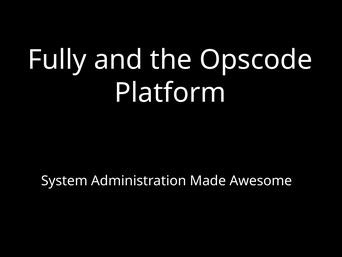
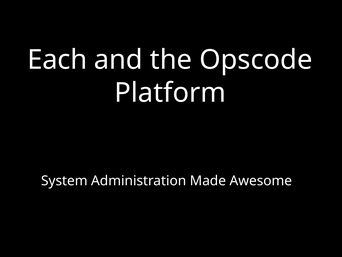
Fully: Fully -> Each (57, 60)
